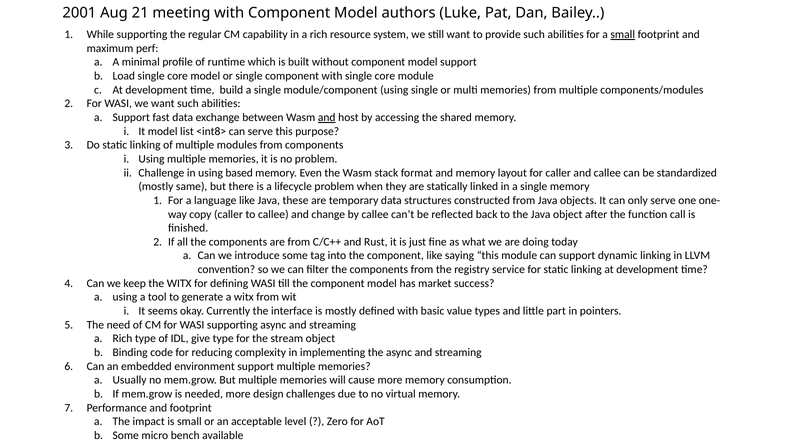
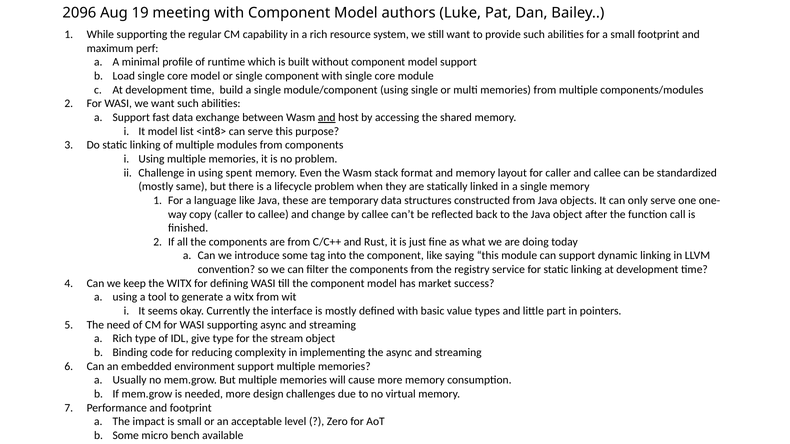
2001: 2001 -> 2096 (79, 13)
21: 21 -> 19 (140, 13)
small underline: present -> none (623, 35)
based: based -> spent (239, 173)
